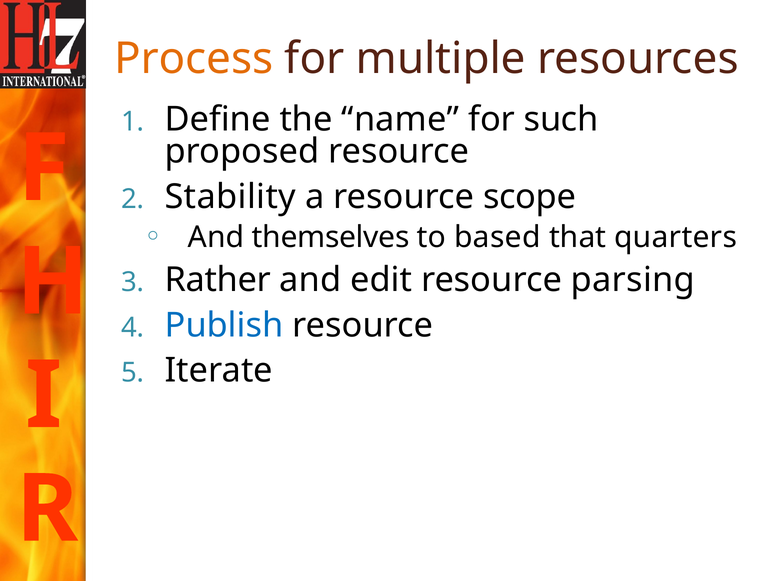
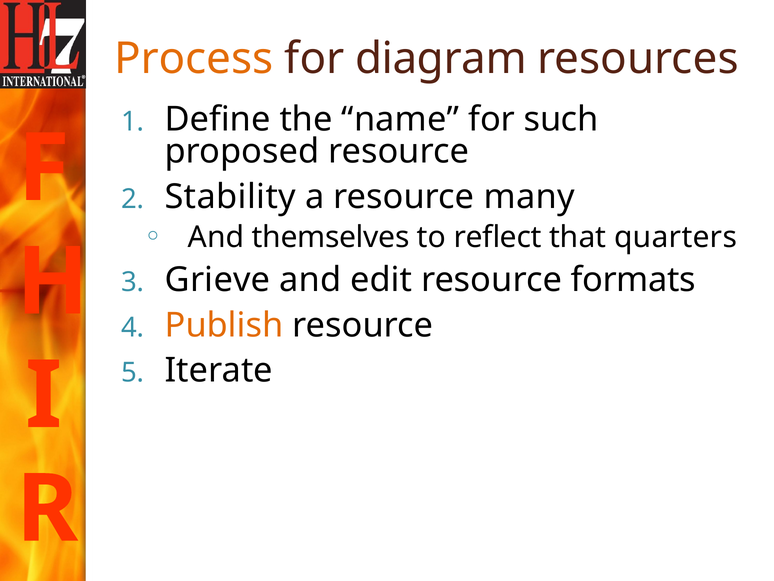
multiple: multiple -> diagram (441, 59)
scope: scope -> many (529, 196)
based: based -> reflect (498, 237)
Rather: Rather -> Grieve (218, 280)
parsing: parsing -> formats (633, 280)
Publish colour: blue -> orange (224, 325)
